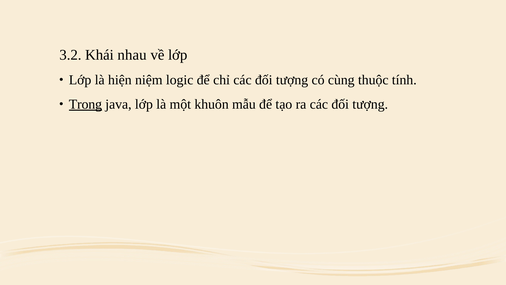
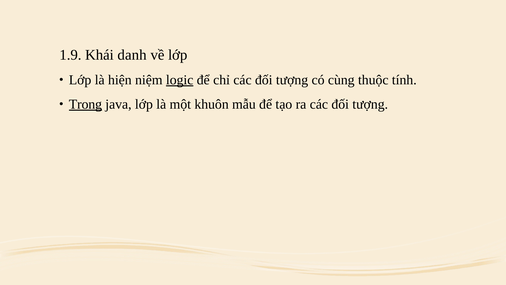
3.2: 3.2 -> 1.9 (70, 55)
nhau: nhau -> danh (132, 55)
logic underline: none -> present (180, 80)
